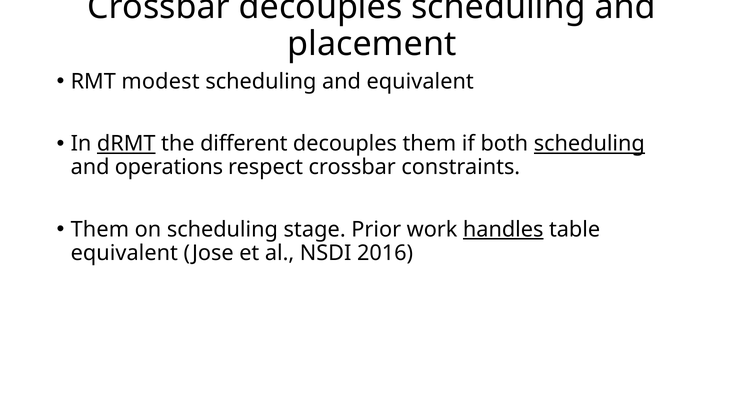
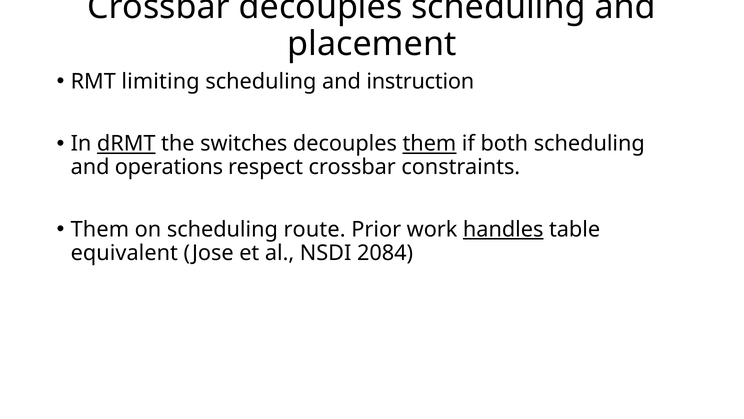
modest: modest -> limiting (161, 81)
and equivalent: equivalent -> instruction (420, 81)
different: different -> switches (244, 144)
them underline: none -> present (429, 144)
scheduling underline: present -> none (589, 144)
stage: stage -> route (315, 229)
2016: 2016 -> 2084 (385, 253)
